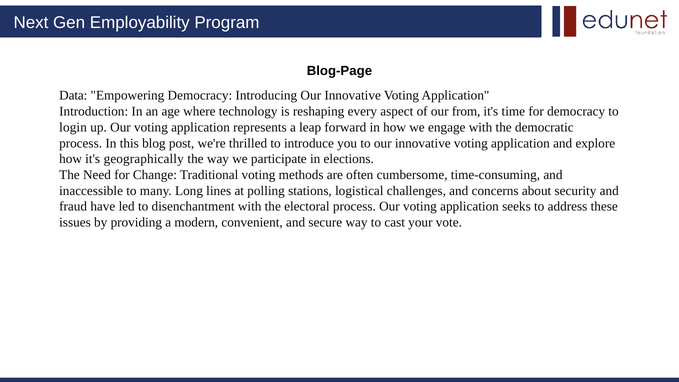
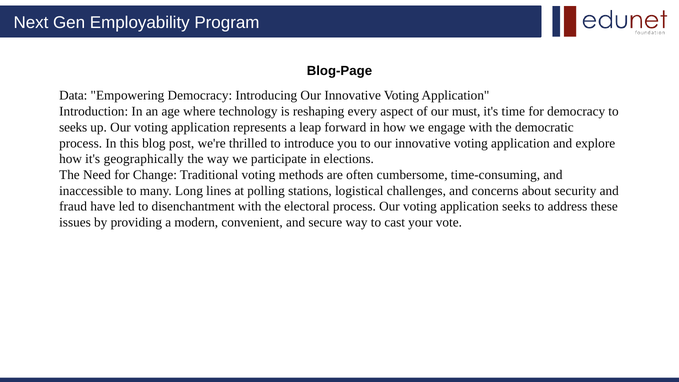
from: from -> must (466, 111)
login: login -> seeks (73, 127)
